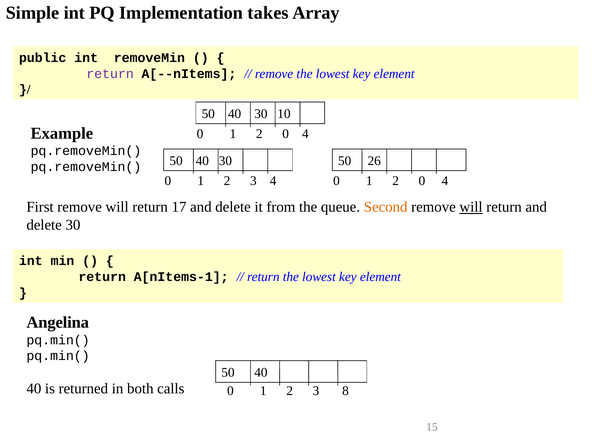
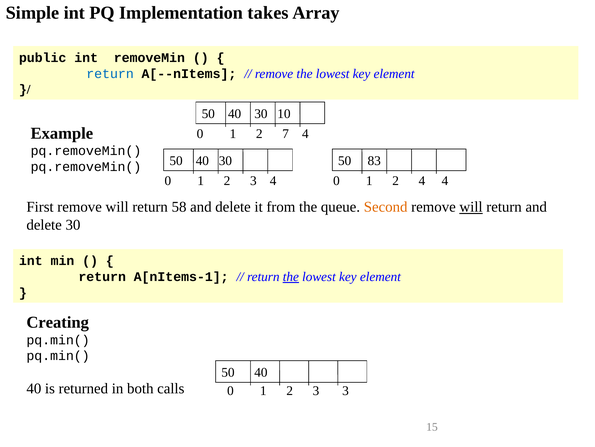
return colour: purple -> blue (110, 74)
0: 0 -> 7 (286, 133)
26: 26 -> 83 (374, 161)
0: 0 -> 4 (422, 180)
17: 17 -> 58 (179, 207)
the underline: none -> present (291, 276)
Angelina: Angelina -> Creating (58, 322)
3 8: 8 -> 3 (346, 390)
